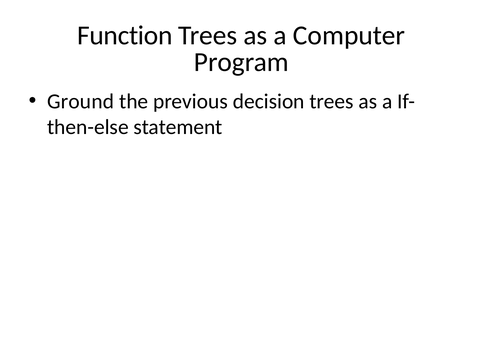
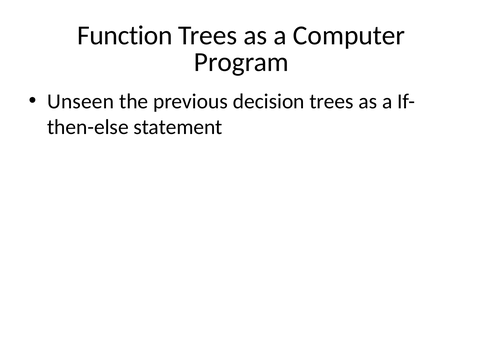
Ground: Ground -> Unseen (81, 101)
